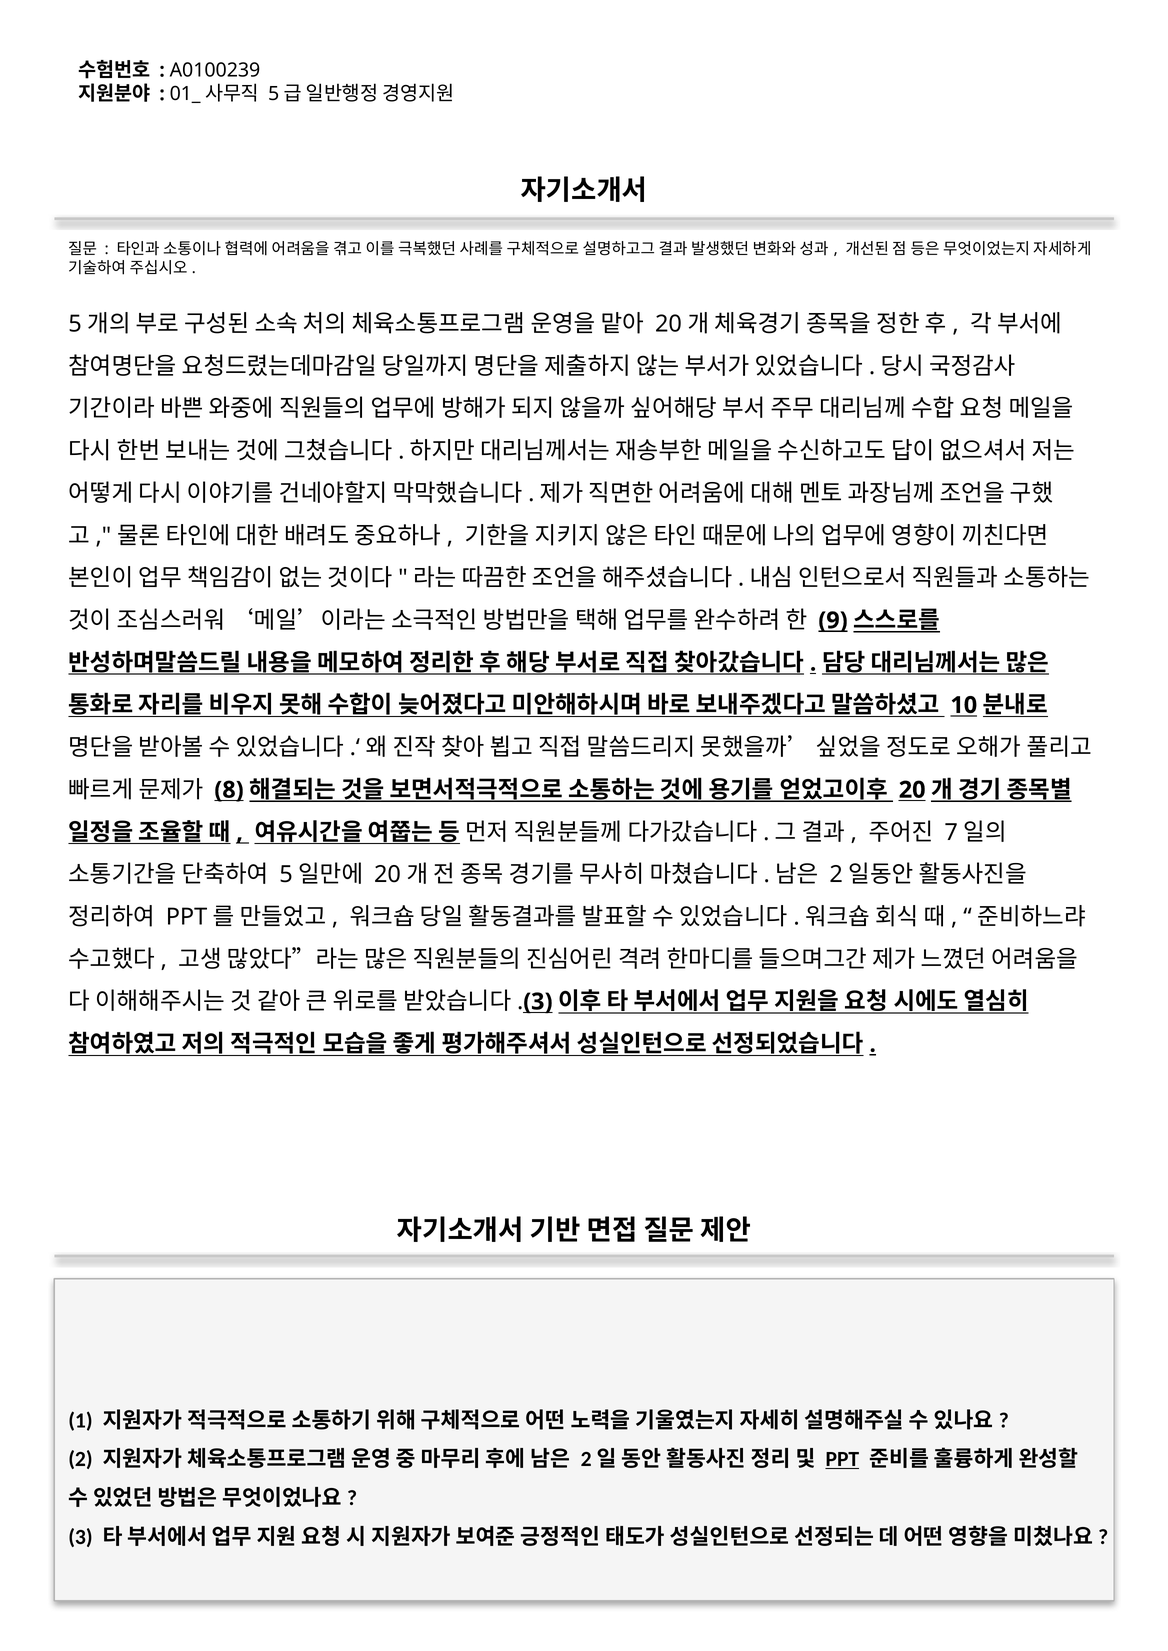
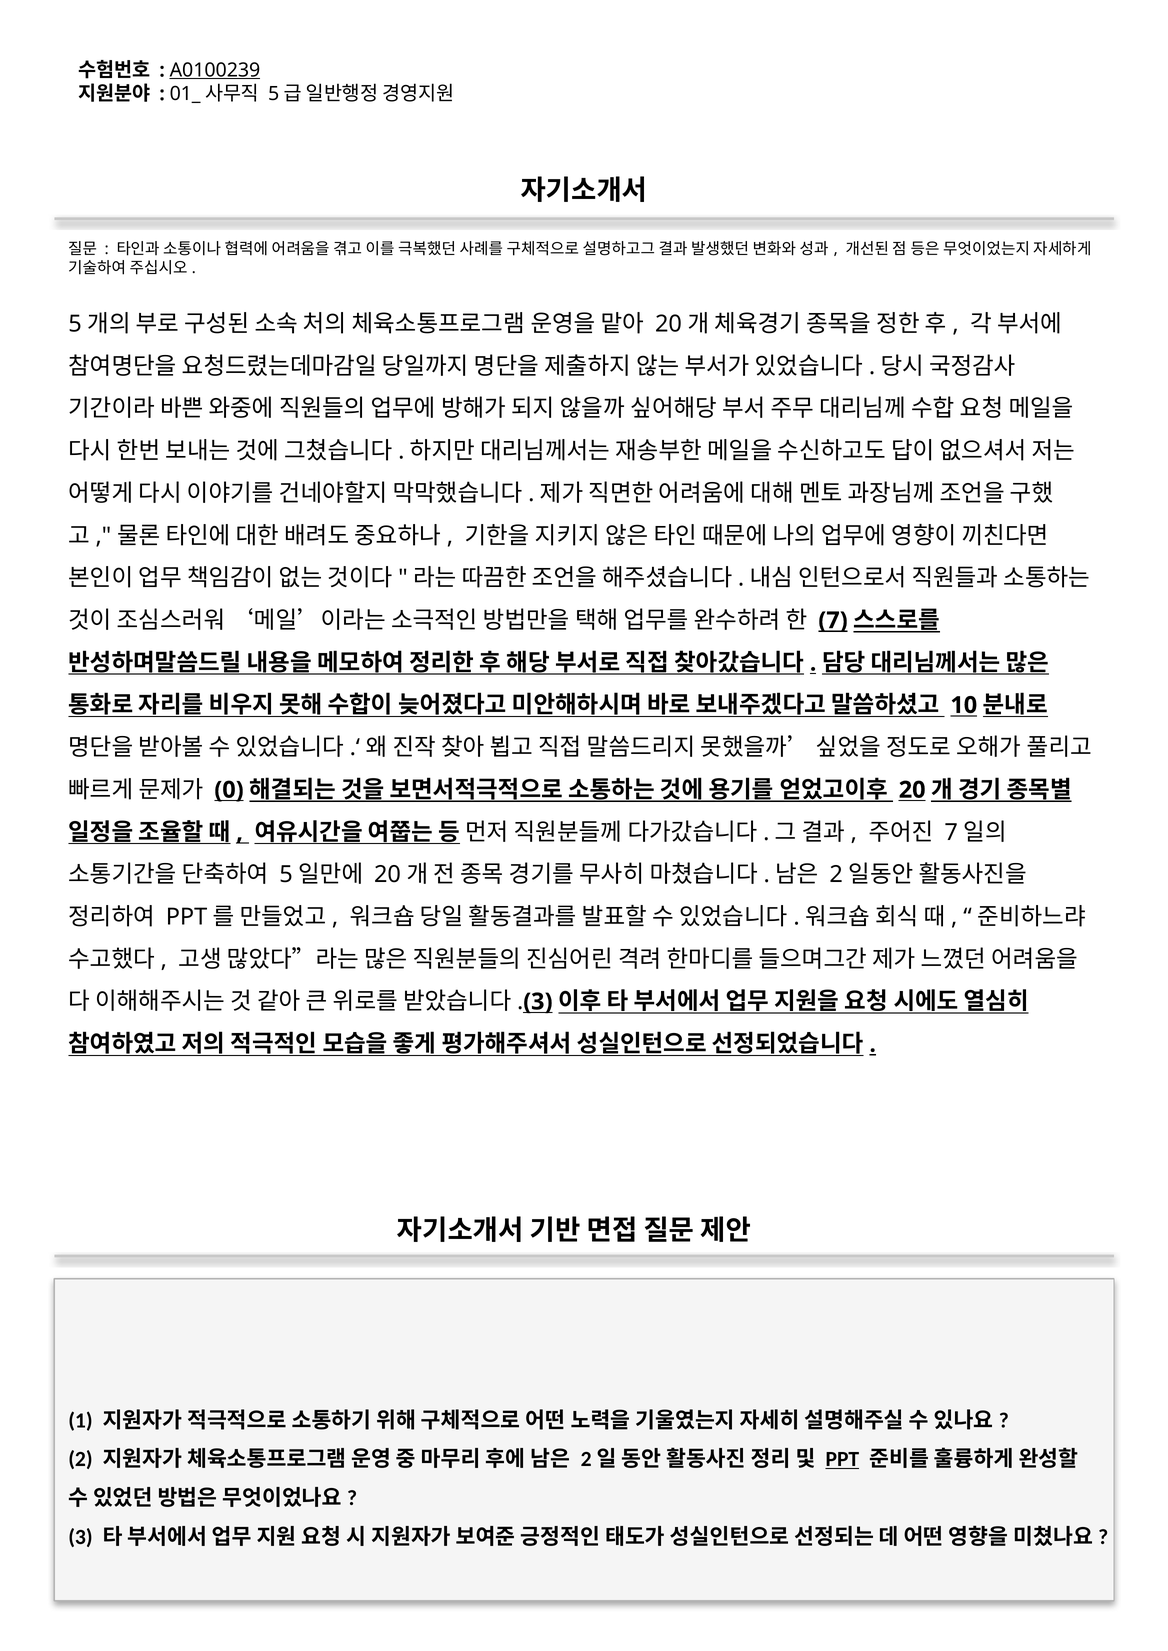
A0100239 underline: none -> present (215, 70)
9: 9 -> 7 (833, 621)
8: 8 -> 0 (229, 790)
